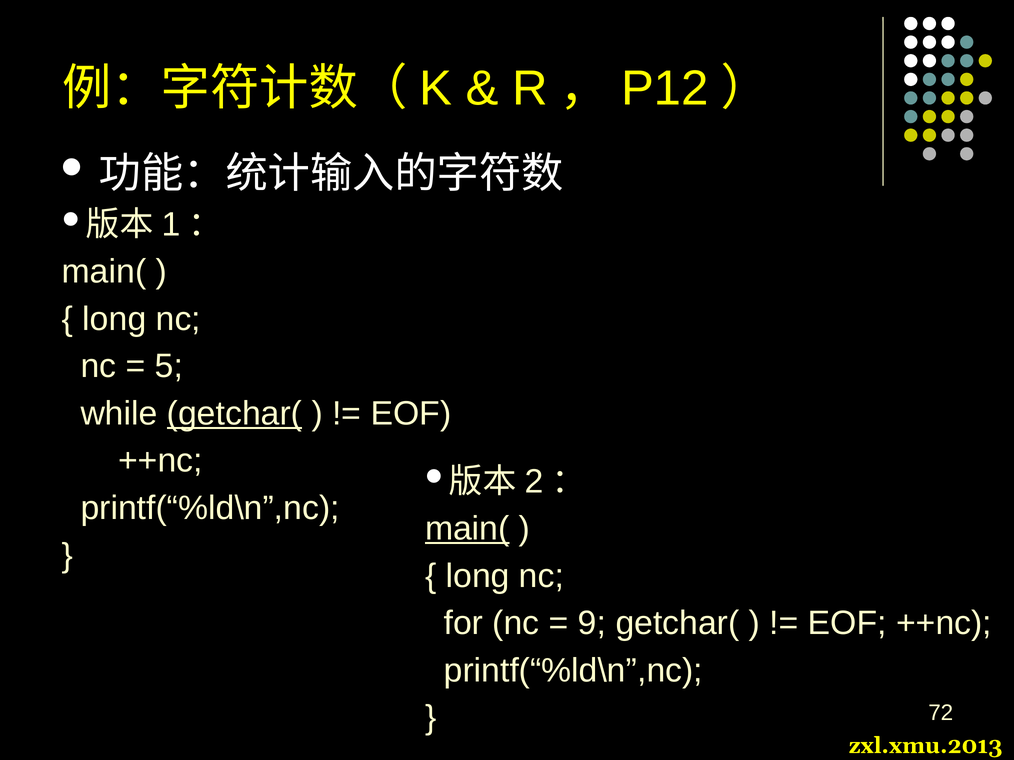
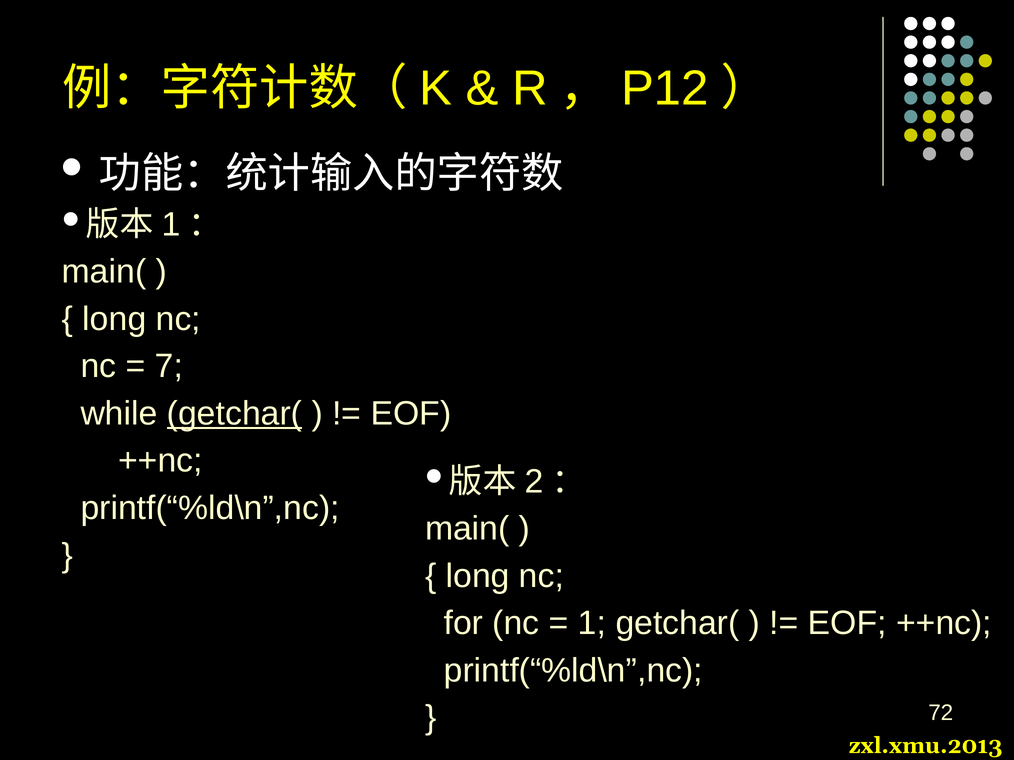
5: 5 -> 7 (169, 367)
main( underline: present -> none (467, 529)
9: 9 -> 1 (592, 624)
